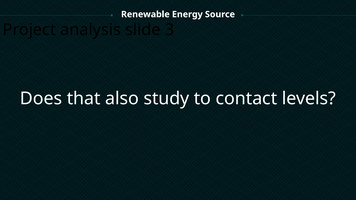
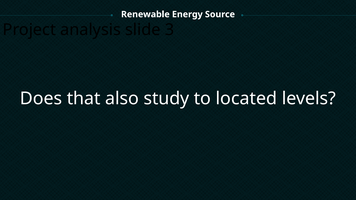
contact: contact -> located (246, 99)
